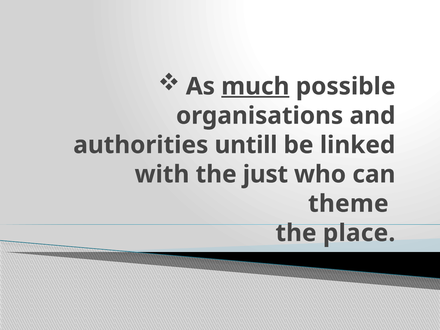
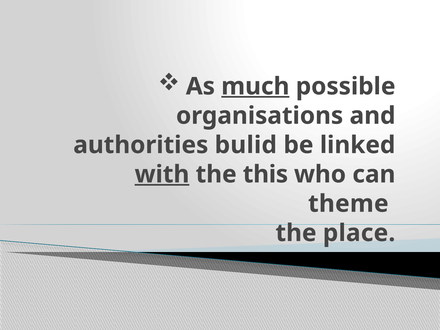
untill: untill -> bulid (246, 145)
with underline: none -> present (162, 174)
just: just -> this (265, 174)
